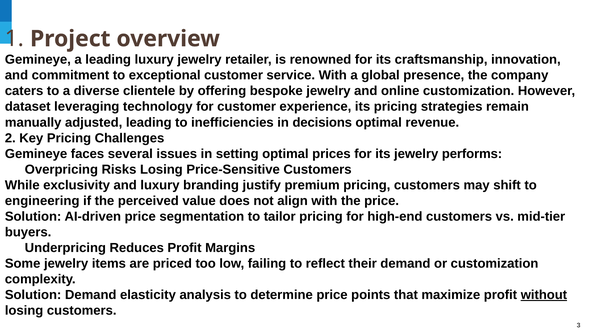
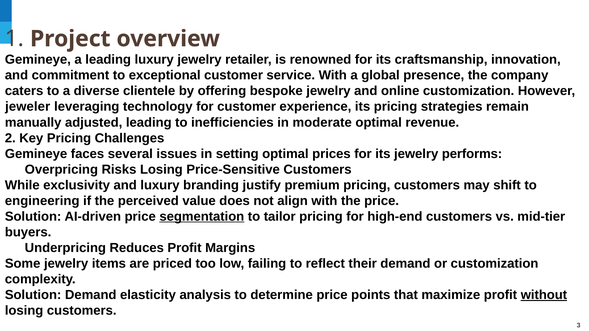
dataset: dataset -> jeweler (28, 107)
decisions: decisions -> moderate (322, 122)
segmentation underline: none -> present (202, 217)
